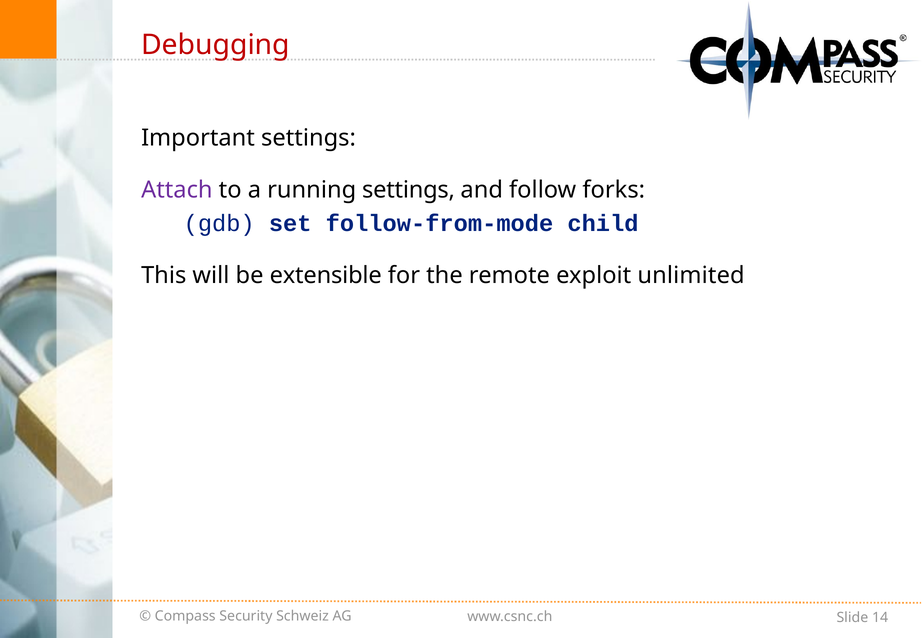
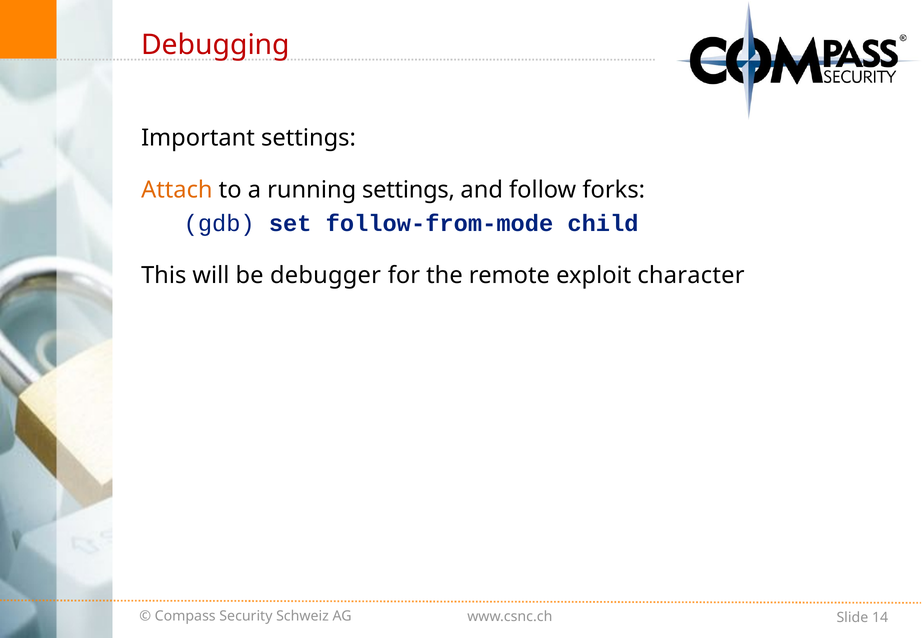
Attach colour: purple -> orange (177, 190)
extensible: extensible -> debugger (325, 275)
unlimited: unlimited -> character (691, 275)
